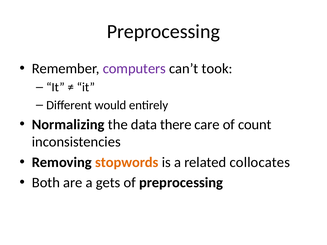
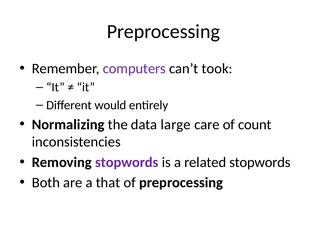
there: there -> large (176, 125)
stopwords colour: orange -> purple (127, 162)
related collocates: collocates -> stopwords (260, 162)
gets: gets -> that (108, 183)
